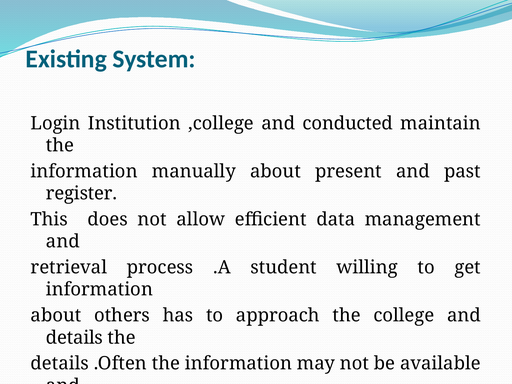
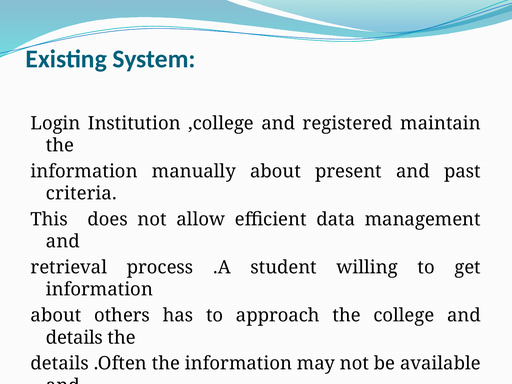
conducted: conducted -> registered (348, 123)
register: register -> criteria (81, 193)
